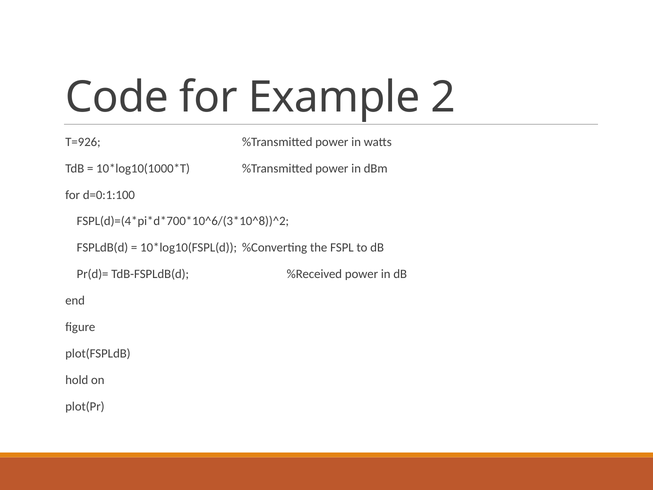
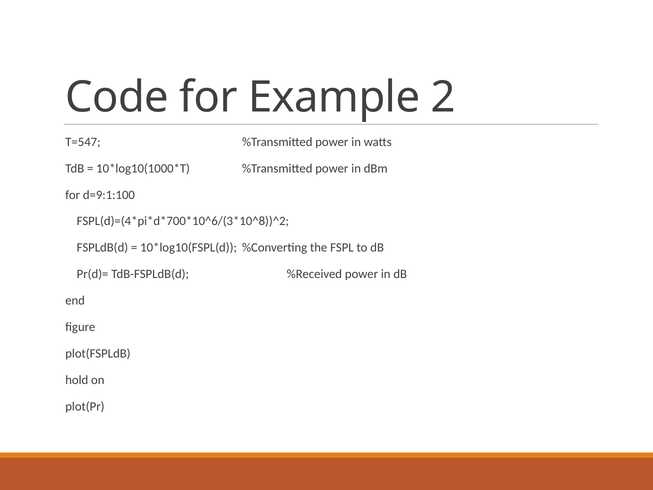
T=926: T=926 -> T=547 (83, 142)
d=0:1:100: d=0:1:100 -> d=9:1:100 (109, 195)
